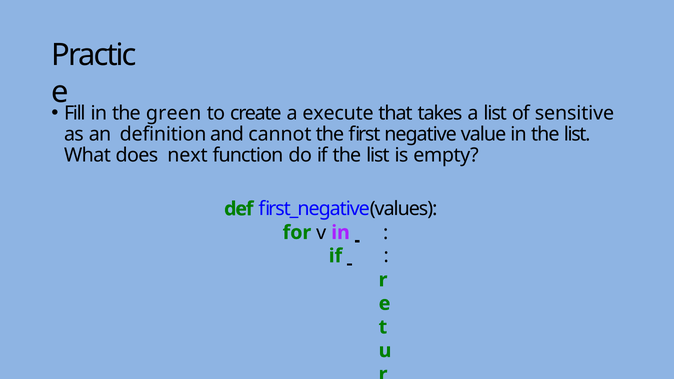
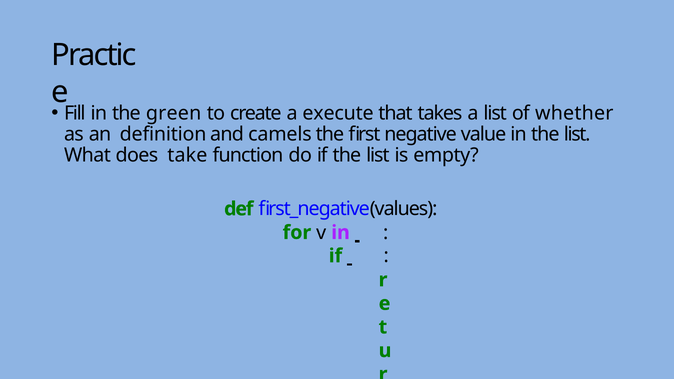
sensitive: sensitive -> whether (574, 113)
cannot: cannot -> camels (280, 134)
next: next -> take (187, 155)
